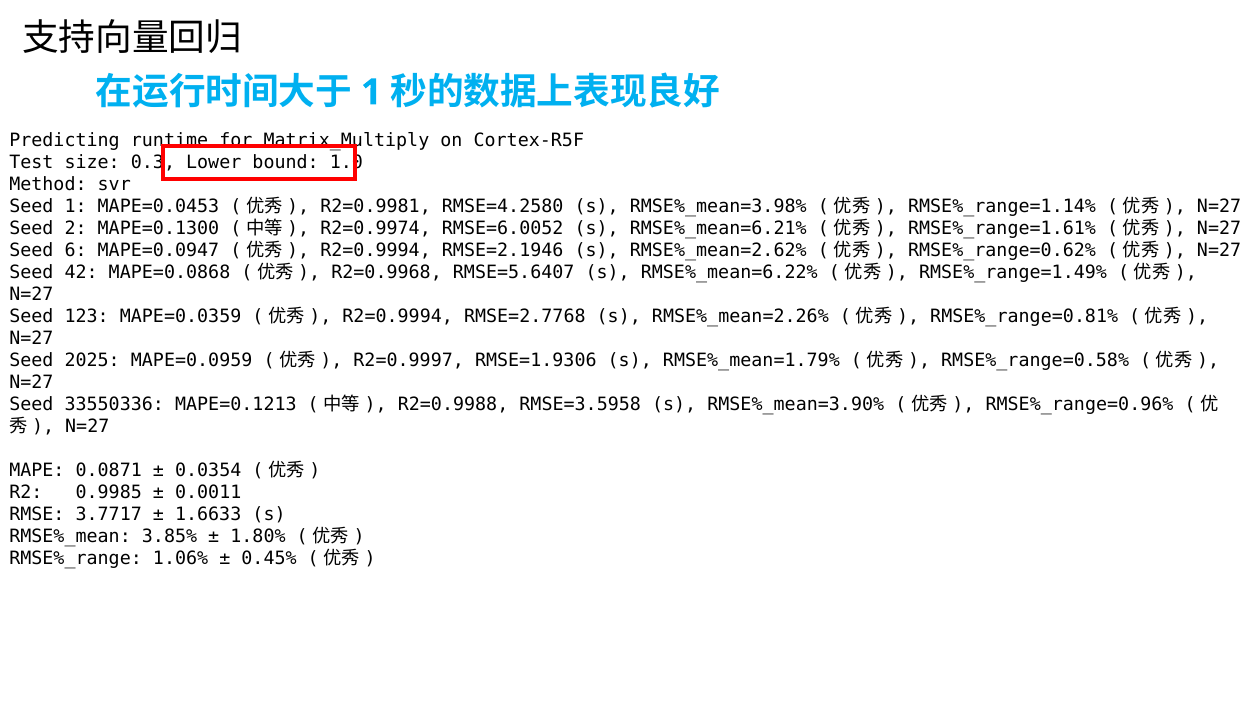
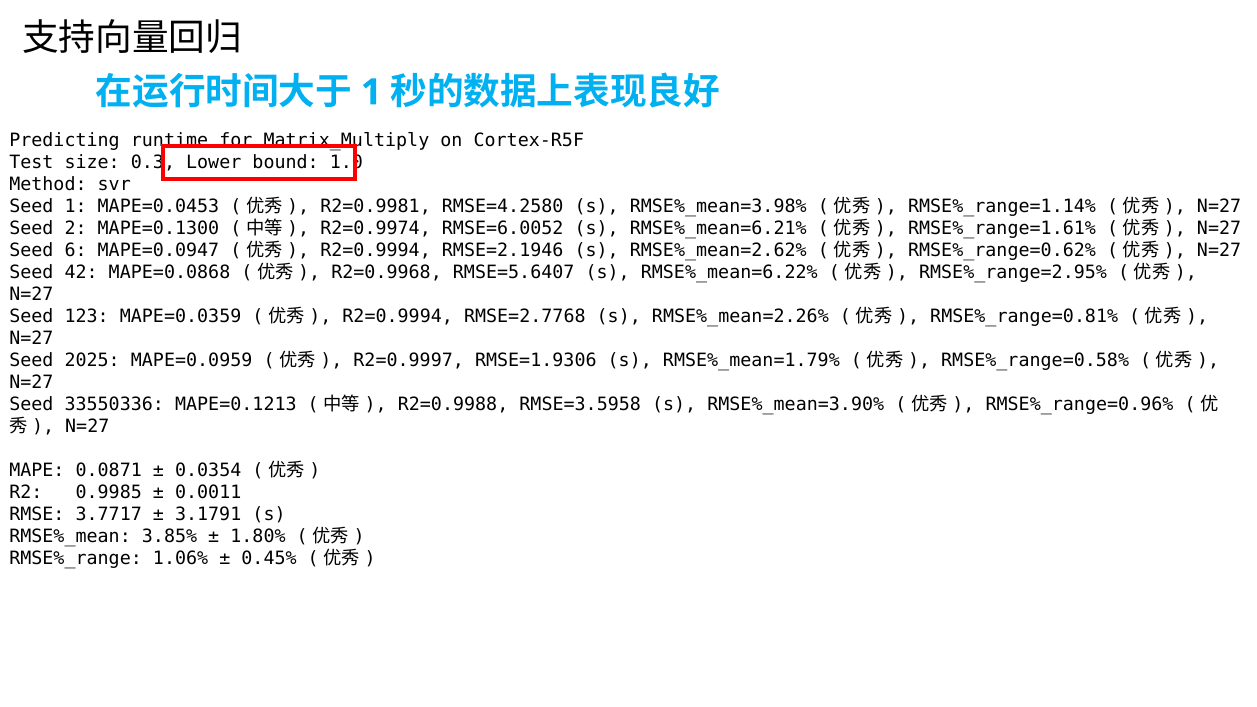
RMSE%_range=1.49%: RMSE%_range=1.49% -> RMSE%_range=2.95% (1013, 272)
1.6633: 1.6633 -> 3.1791 (208, 514)
